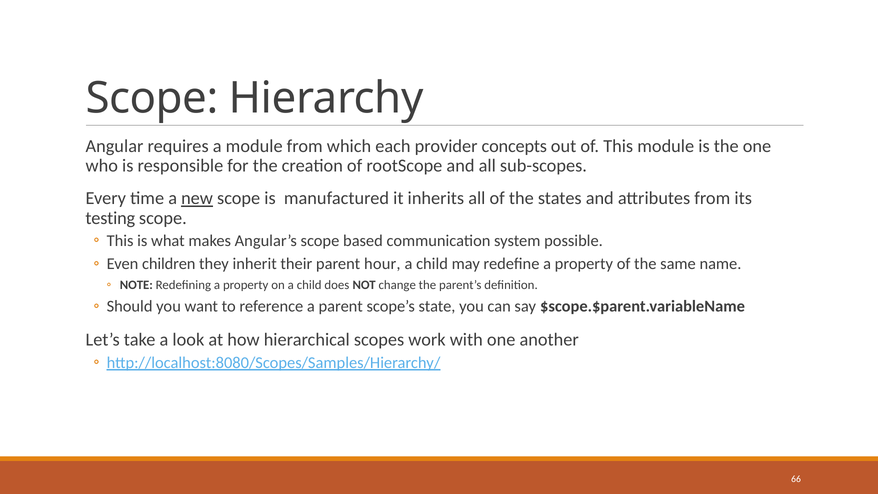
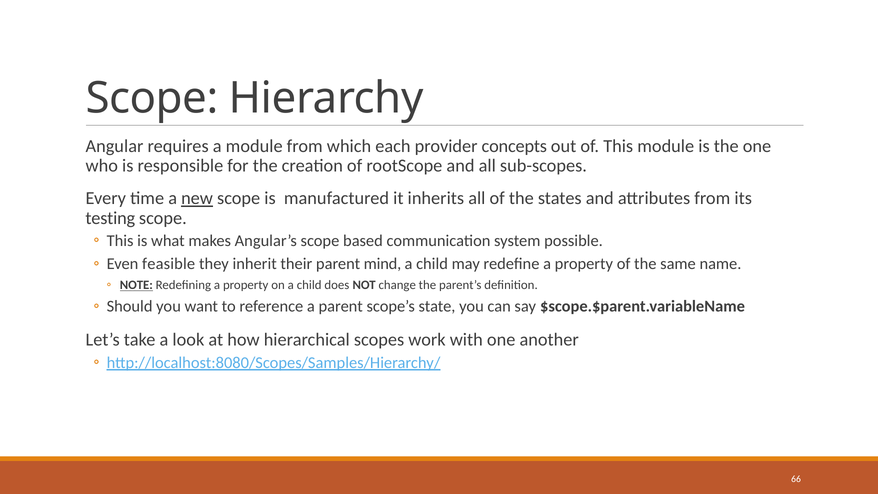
children: children -> feasible (169, 264)
hour: hour -> mind (382, 264)
NOTE underline: none -> present (136, 285)
